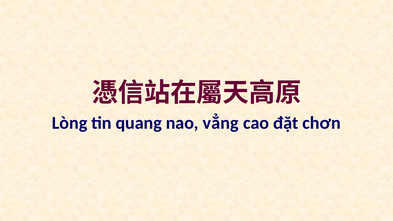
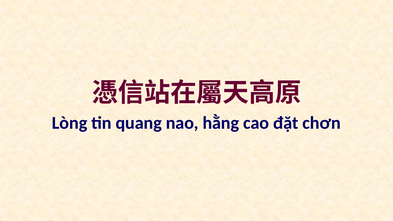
vẳng: vẳng -> hằng (221, 123)
